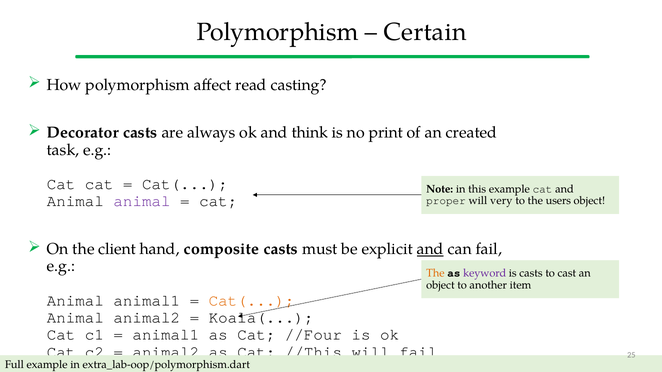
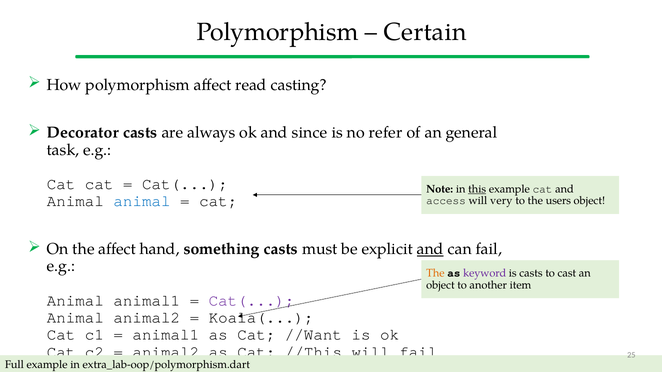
think: think -> since (310, 133)
print: print -> refer (386, 133)
created: created -> general (471, 133)
this underline: none -> present (477, 189)
animal colour: purple -> blue (142, 201)
proper: proper -> access (446, 201)
the client: client -> affect (117, 249)
composite: composite -> something (222, 249)
Cat( colour: orange -> purple (252, 301)
//Four: //Four -> //Want (313, 335)
